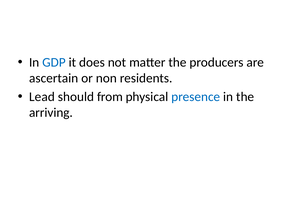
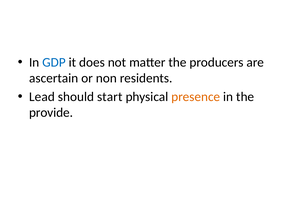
from: from -> start (110, 97)
presence colour: blue -> orange (196, 97)
arriving: arriving -> provide (51, 113)
